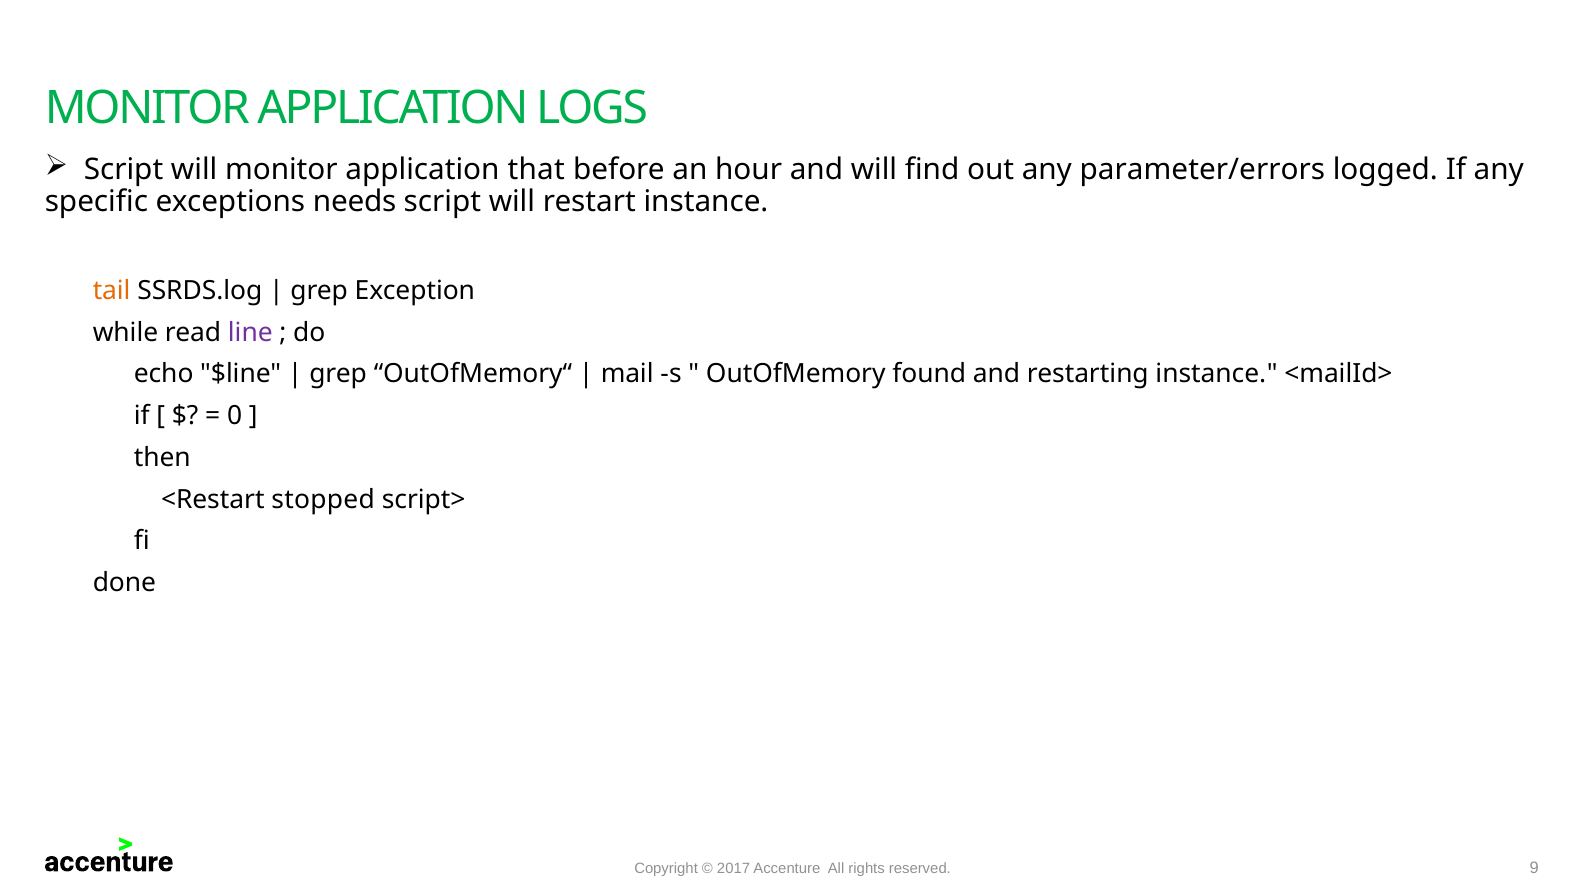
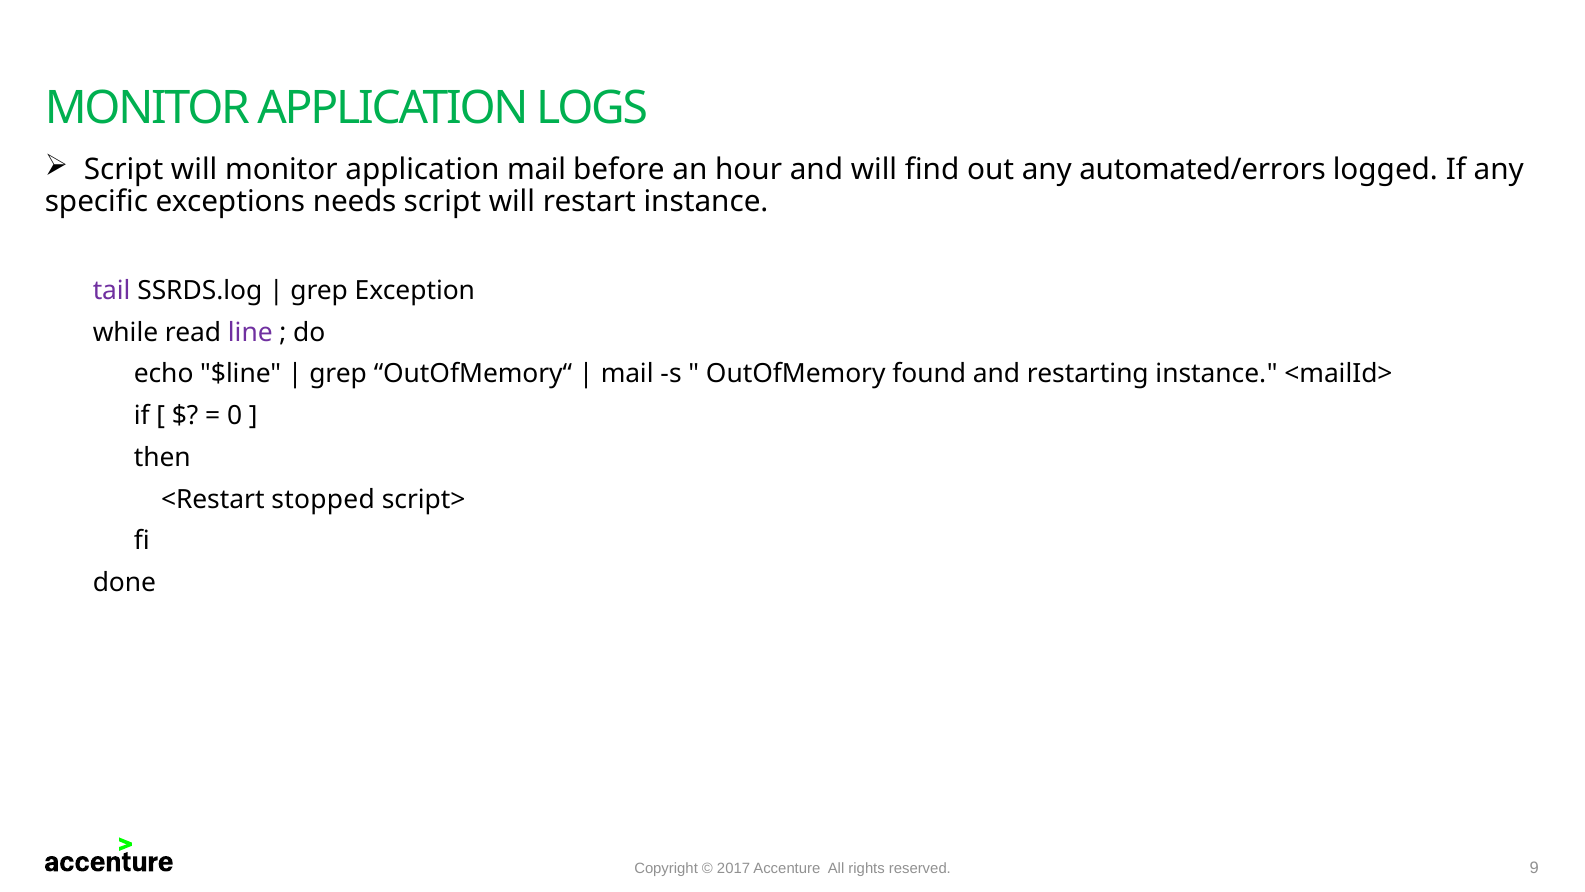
application that: that -> mail (536, 170)
parameter/errors: parameter/errors -> automated/errors (1203, 170)
tail colour: orange -> purple (112, 291)
